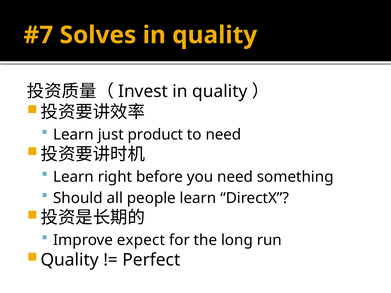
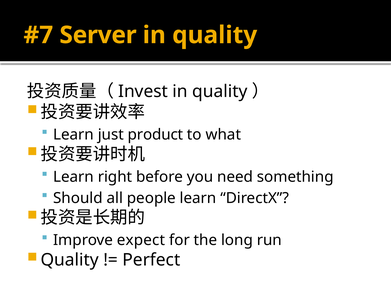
Solves: Solves -> Server (98, 35)
to need: need -> what (223, 135)
